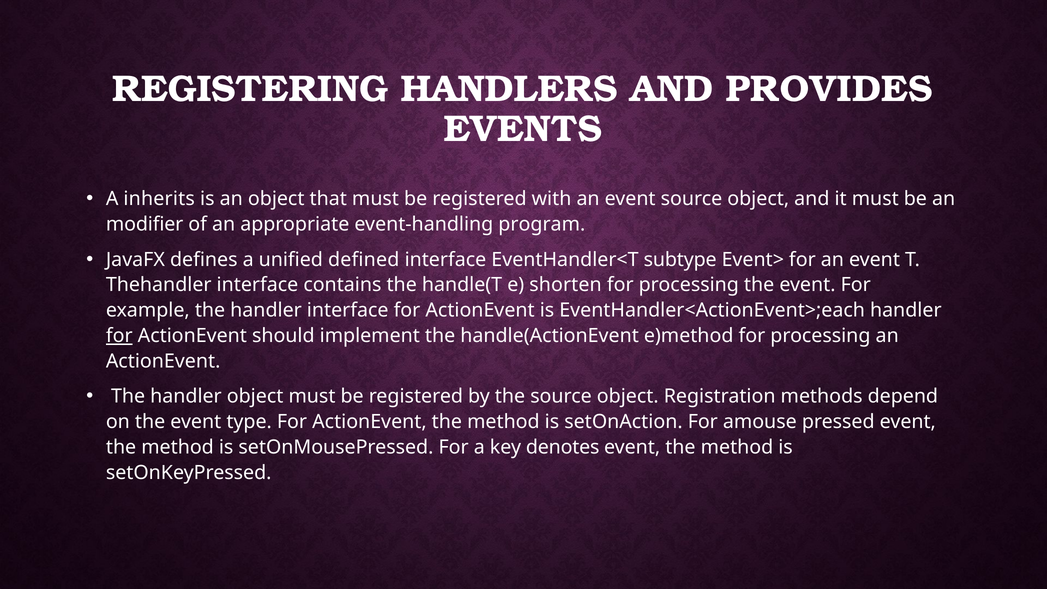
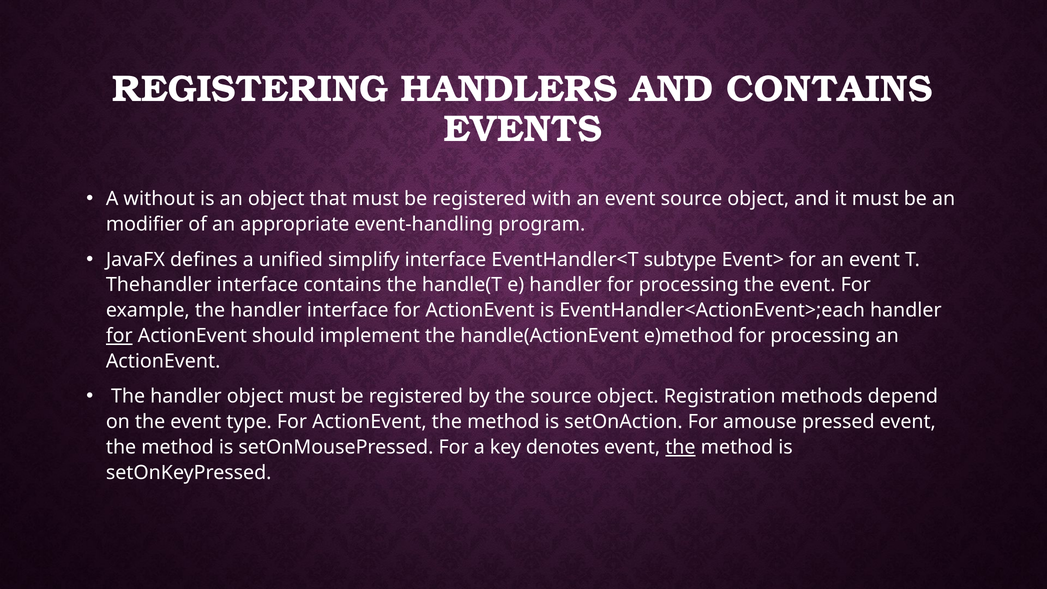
AND PROVIDES: PROVIDES -> CONTAINS (829, 89)
inherits: inherits -> without (159, 199)
defined: defined -> simplify (364, 260)
e shorten: shorten -> handler (565, 285)
the underline: none -> present (680, 447)
